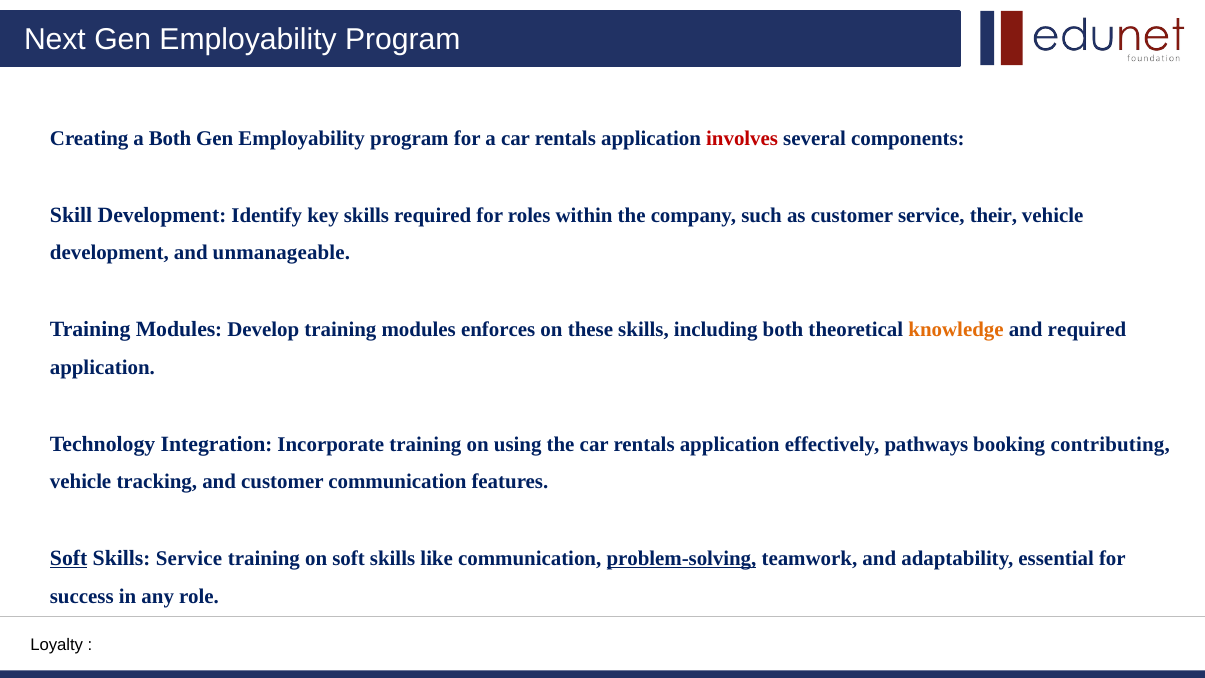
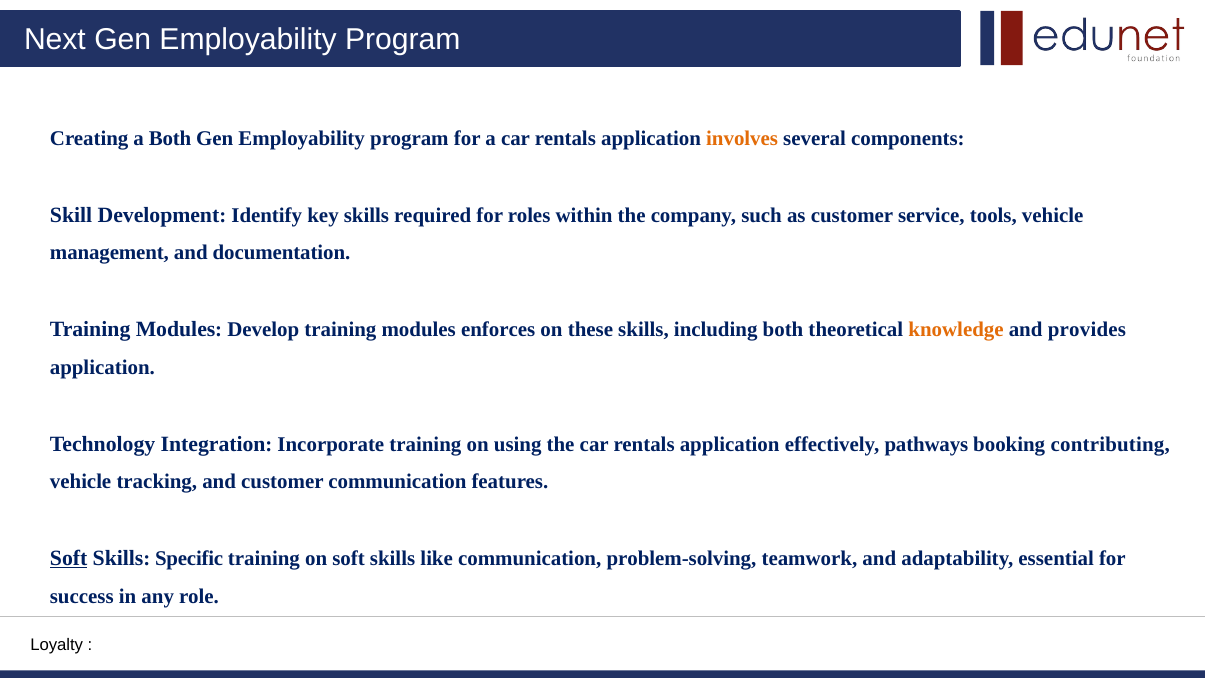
involves colour: red -> orange (742, 139)
their: their -> tools (993, 215)
development: development -> management (109, 253)
unmanageable: unmanageable -> documentation (282, 253)
and required: required -> provides (1087, 330)
Skills Service: Service -> Specific (189, 558)
problem-solving underline: present -> none (681, 558)
